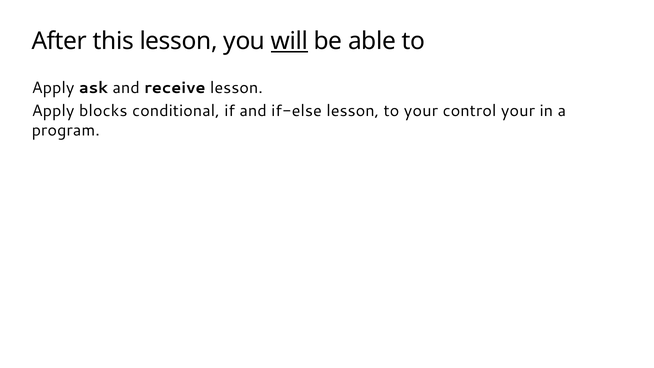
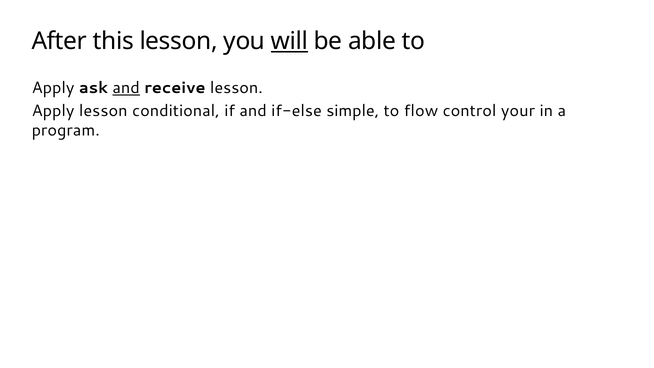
and underline: none -> present (126, 88)
Apply blocks: blocks -> lesson (103, 111)
if-else lesson: lesson -> simple (353, 111)
to your: your -> flow (421, 111)
